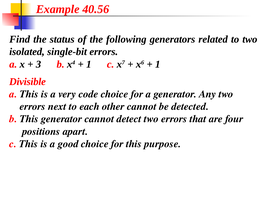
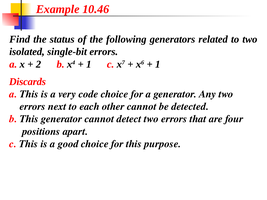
40.56: 40.56 -> 10.46 (96, 9)
3: 3 -> 2 (38, 64)
Divisible: Divisible -> Discards (27, 82)
